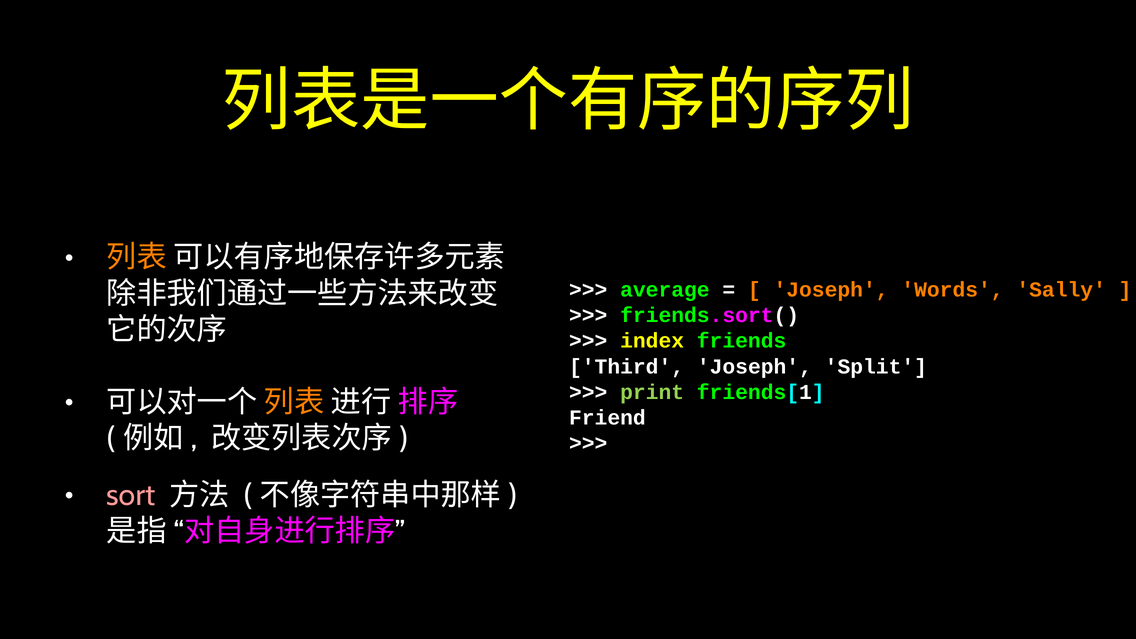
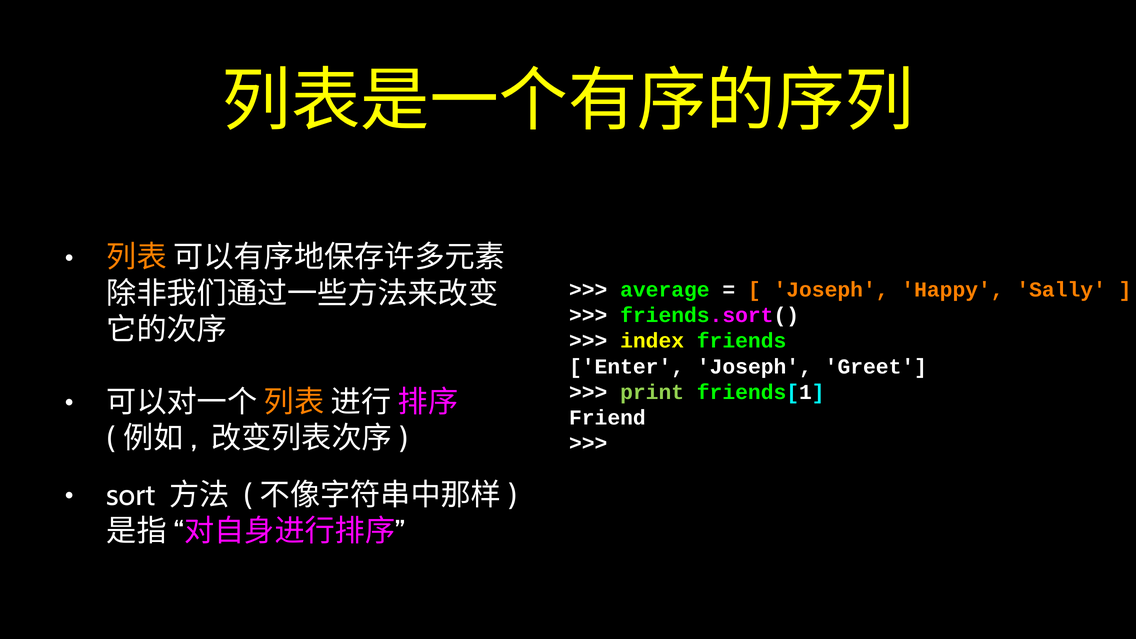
Words: Words -> Happy (953, 290)
Third: Third -> Enter (627, 367)
Split: Split -> Greet (876, 367)
sort colour: pink -> white (131, 495)
